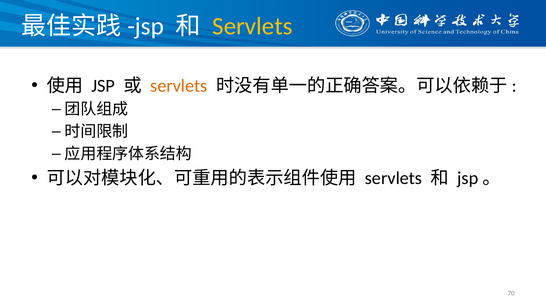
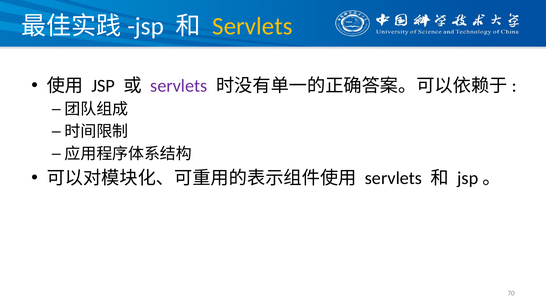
servlets colour: orange -> purple (179, 86)
